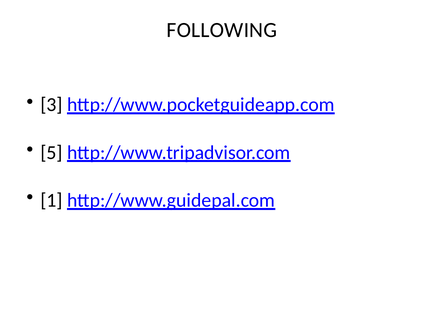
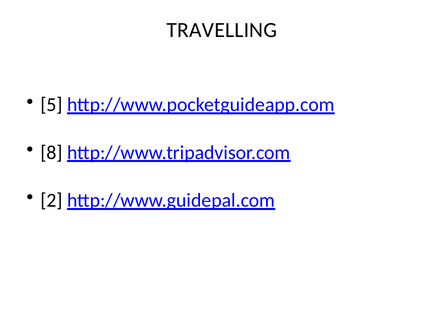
FOLLOWING: FOLLOWING -> TRAVELLING (222, 30)
3: 3 -> 5 (51, 105)
5: 5 -> 8 (51, 153)
1: 1 -> 2 (51, 200)
